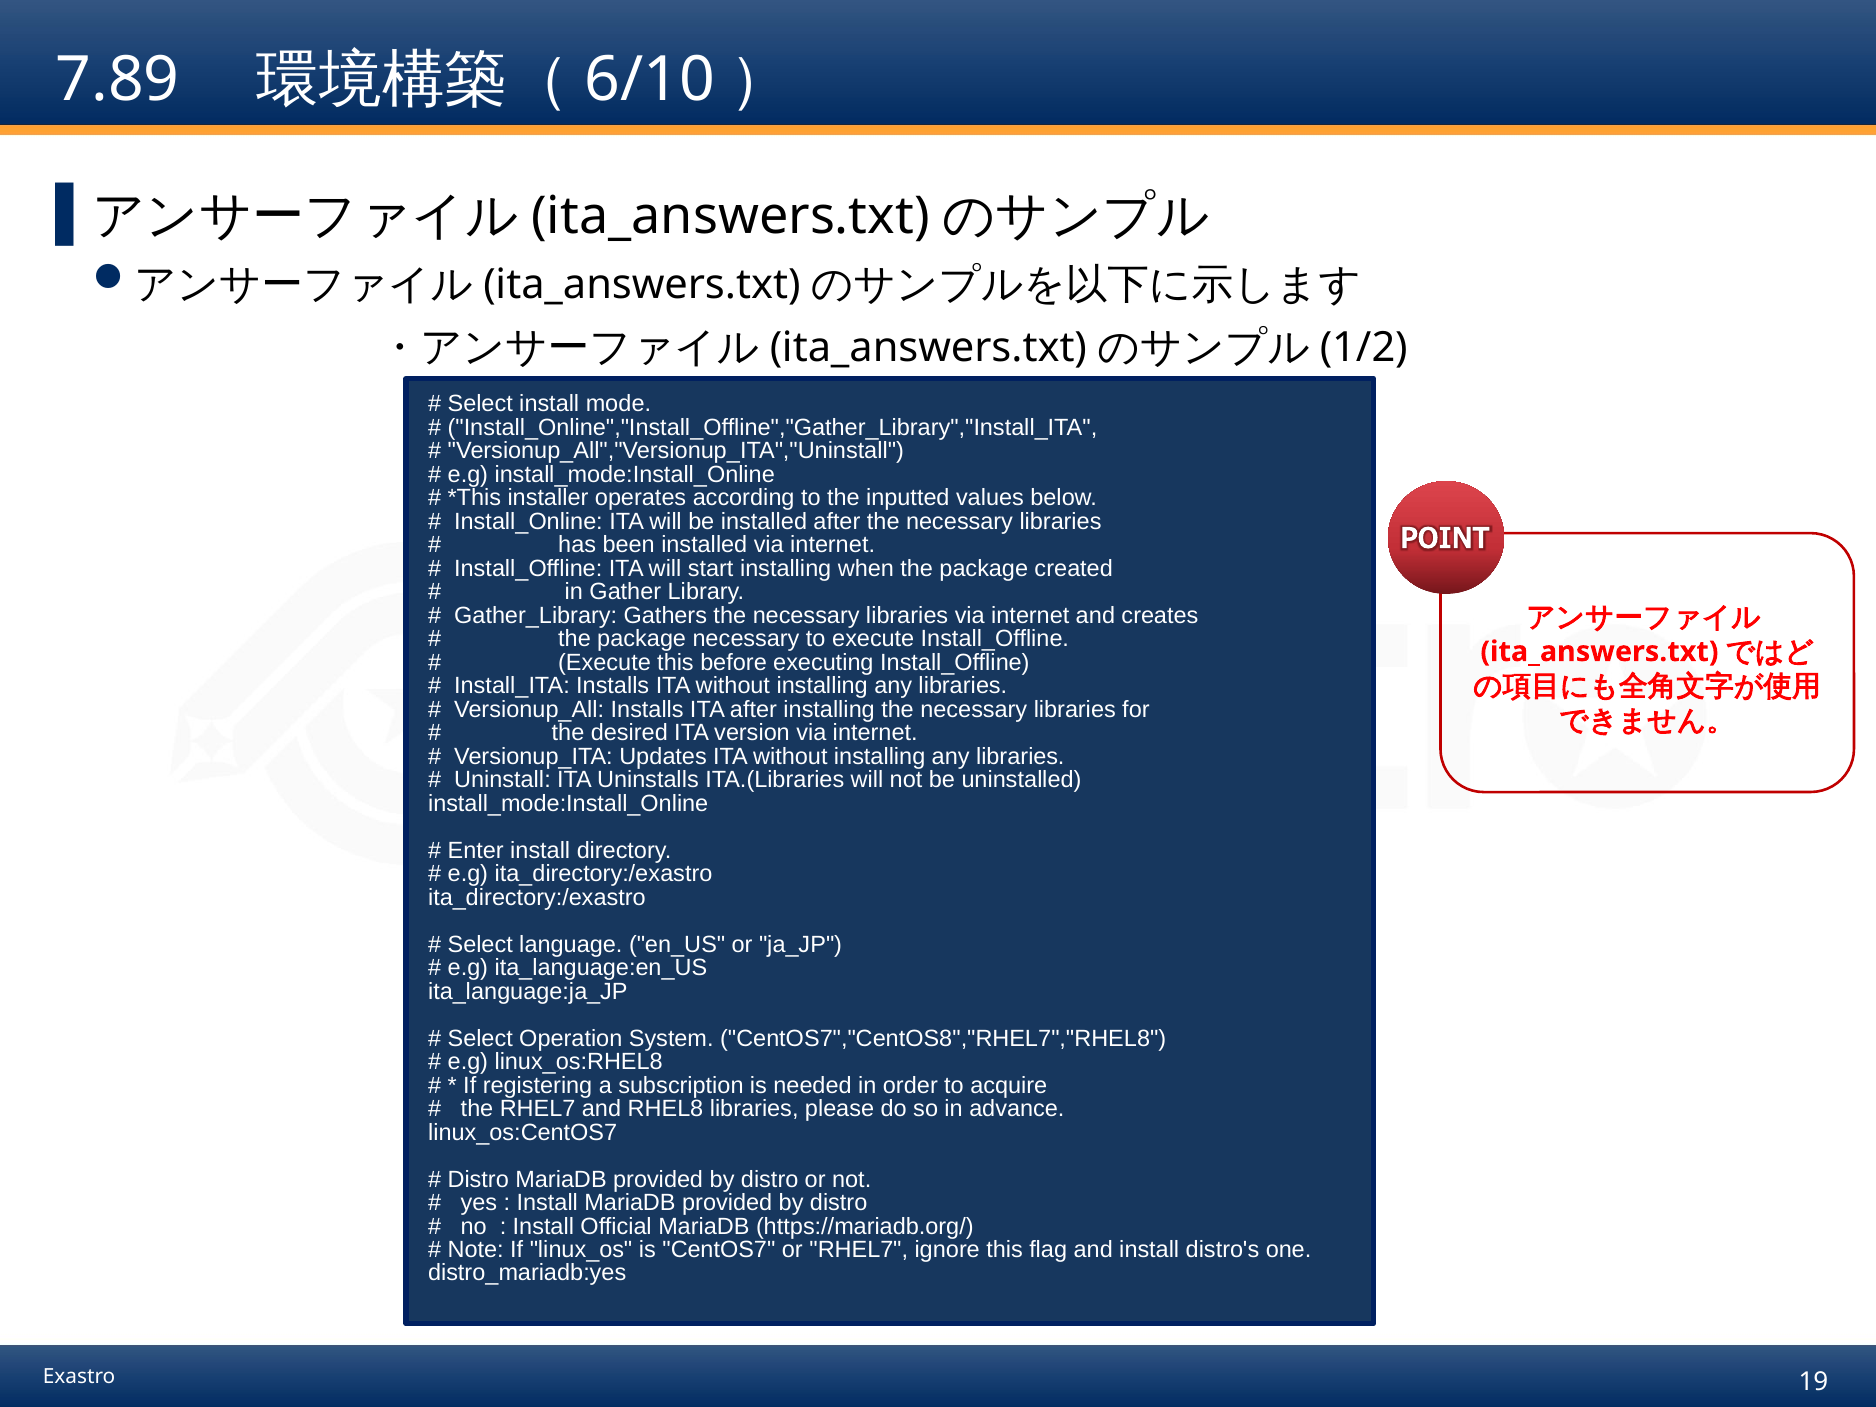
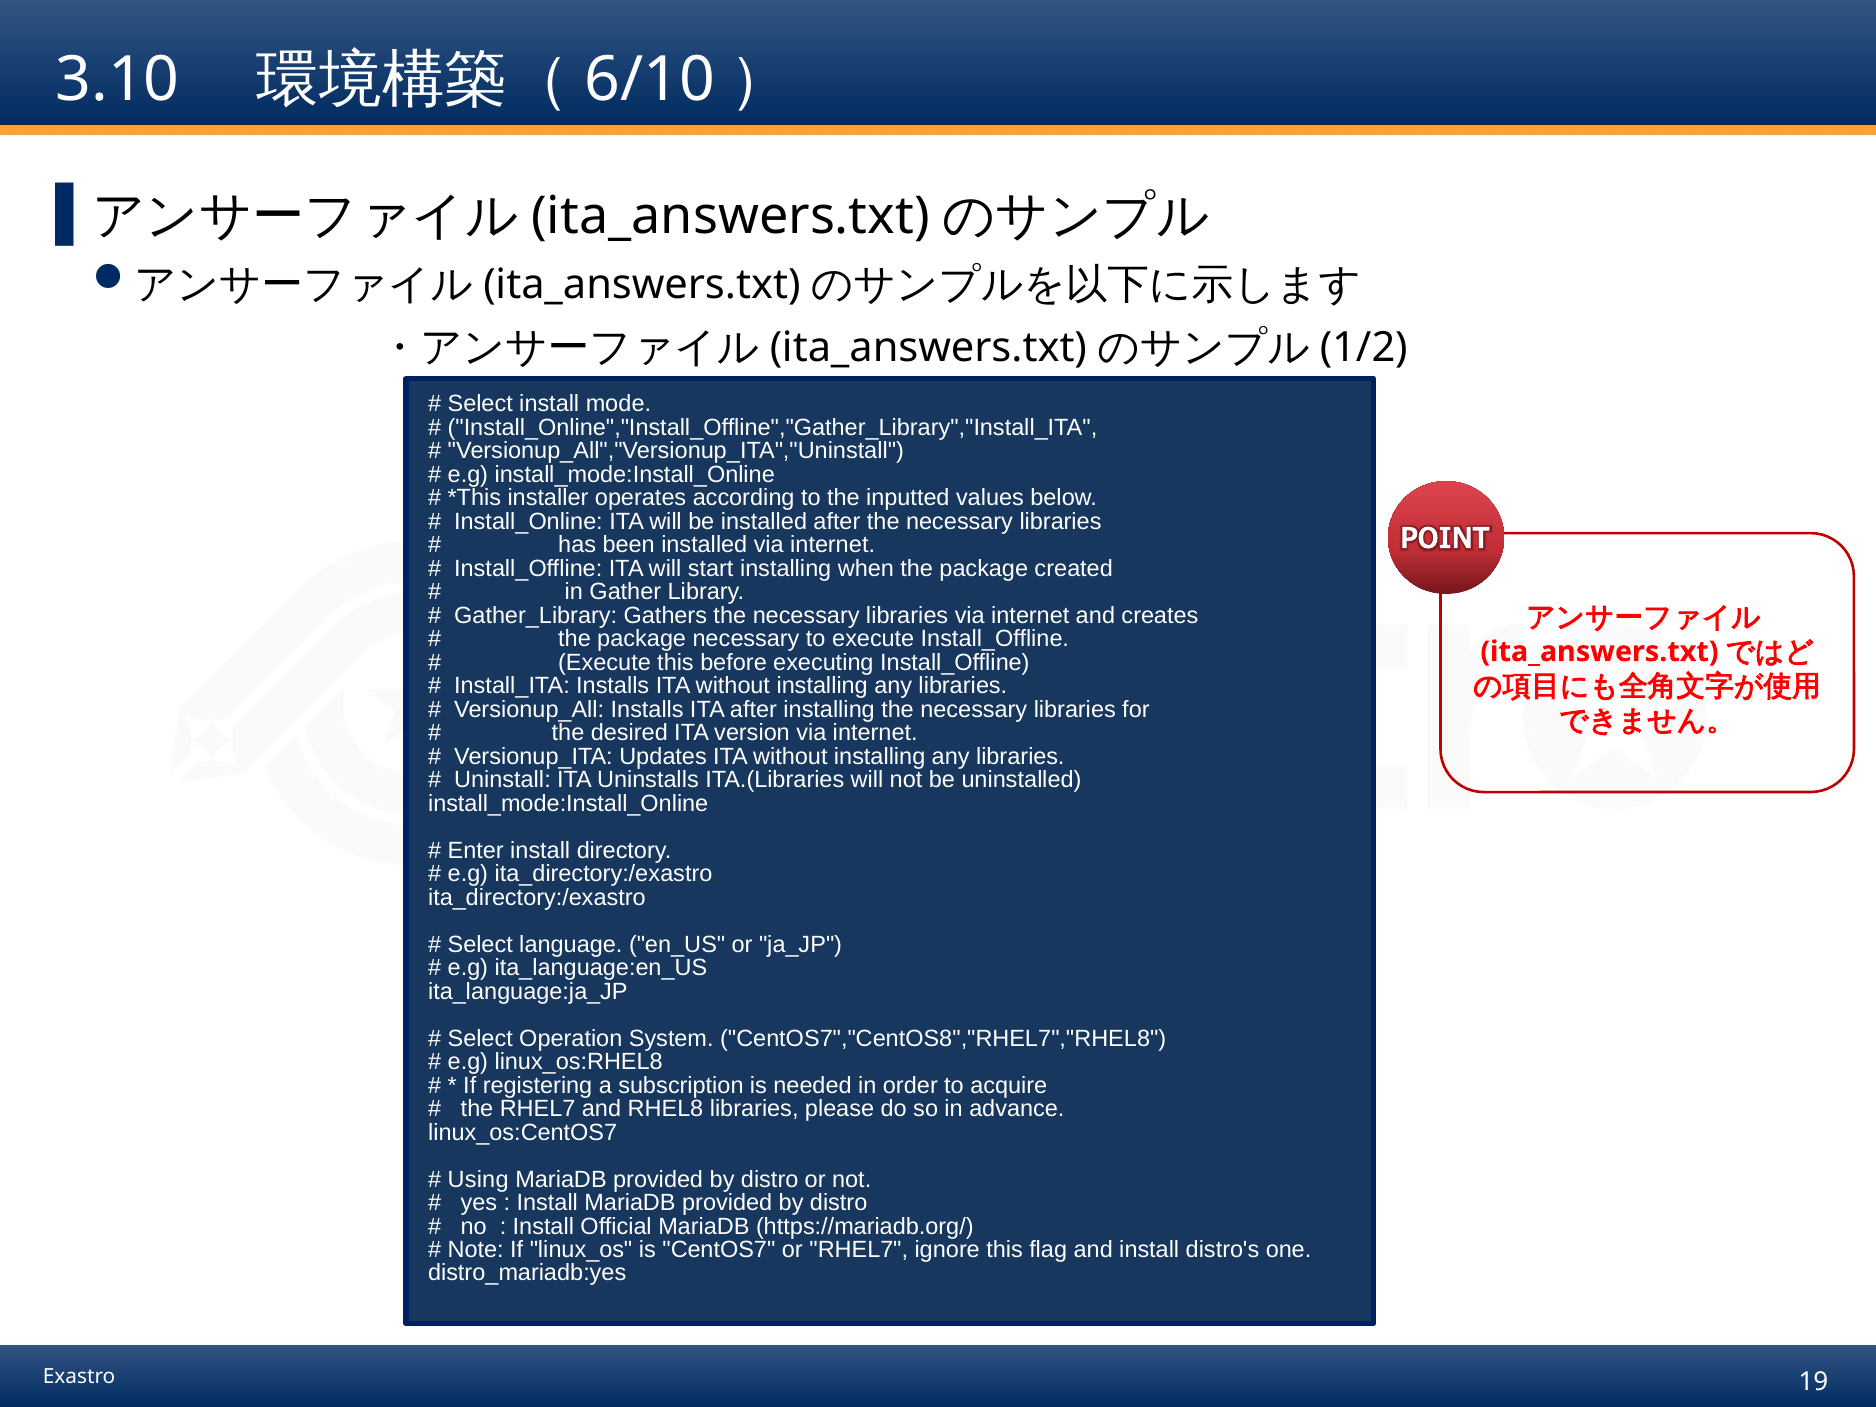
7.89: 7.89 -> 3.10 (118, 80)
Distro: Distro -> Using (478, 1179)
